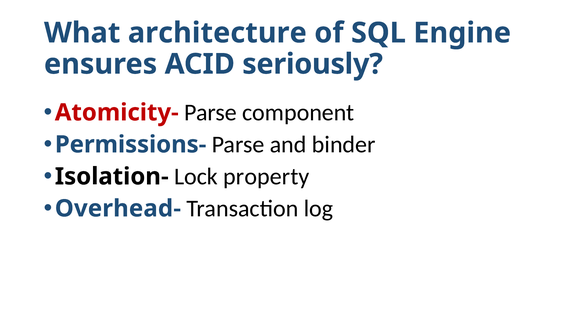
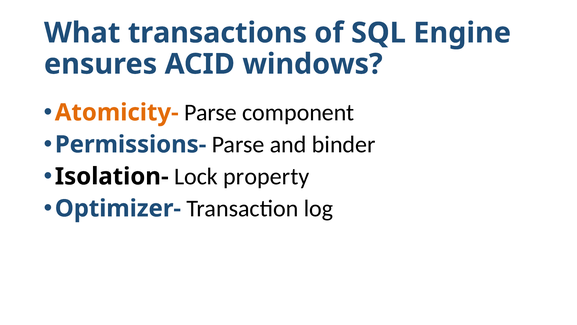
architecture: architecture -> transactions (217, 33)
seriously: seriously -> windows (312, 64)
Atomicity- colour: red -> orange (117, 112)
Overhead-: Overhead- -> Optimizer- (118, 208)
